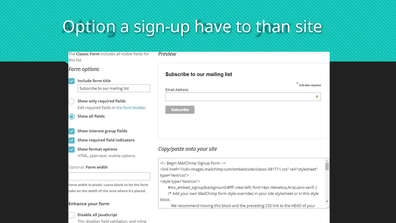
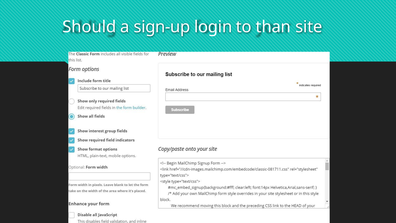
Option: Option -> Should (89, 27)
have: have -> login (213, 27)
